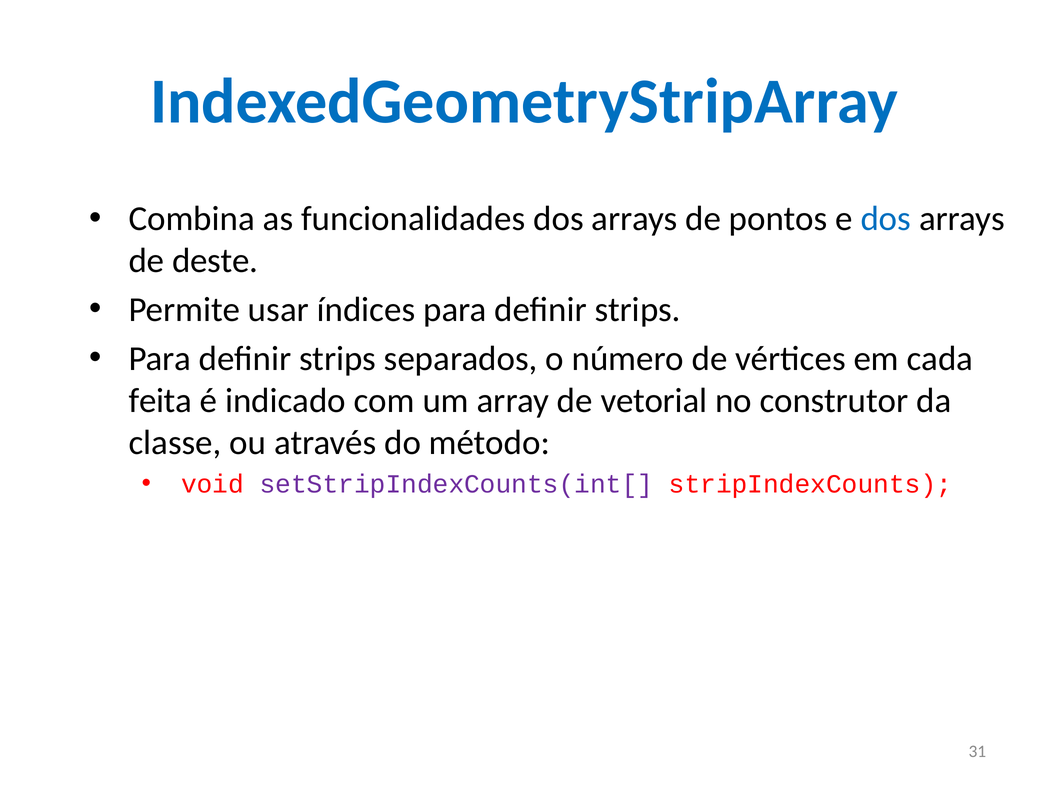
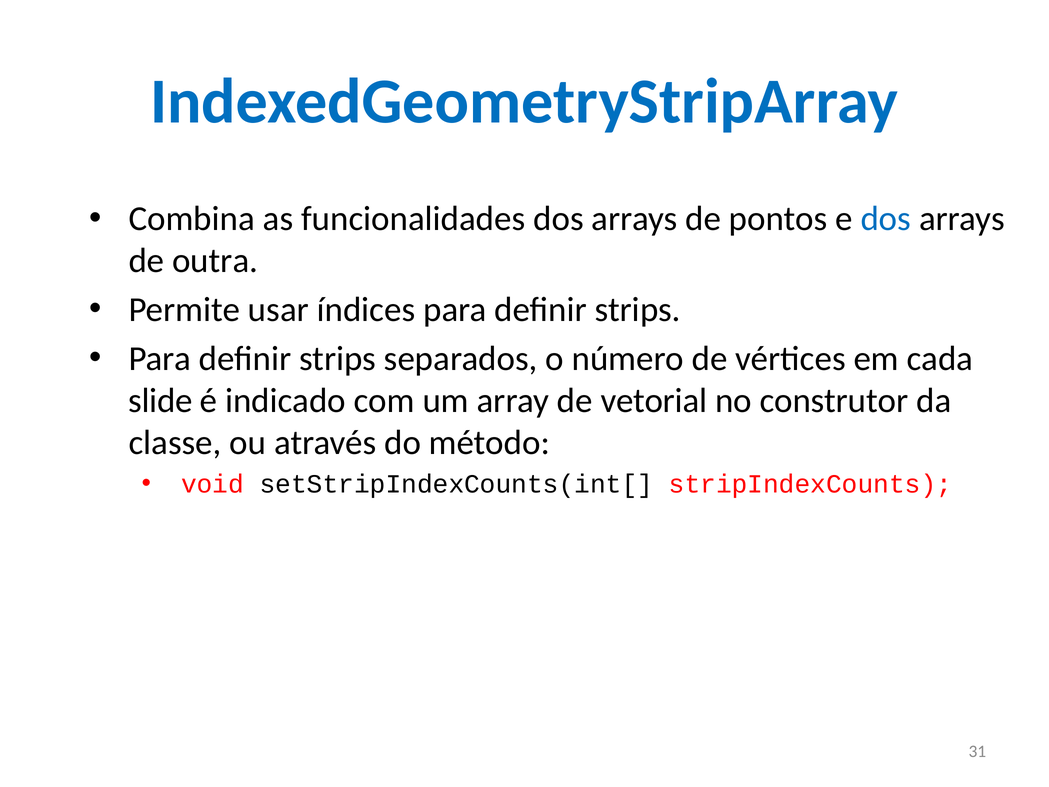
deste: deste -> outra (215, 261)
feita: feita -> slide (160, 401)
setStripIndexCounts(int[ colour: purple -> black (456, 484)
